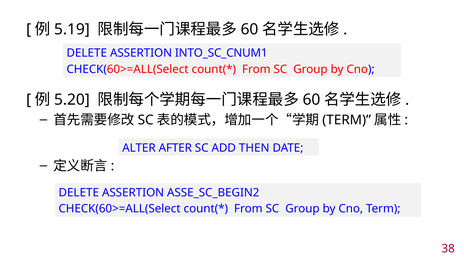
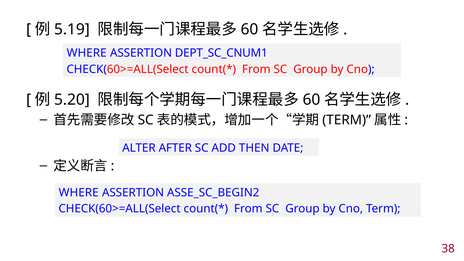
DELETE: DELETE -> WHERE (87, 53)
INTO_SC_CNUM1: INTO_SC_CNUM1 -> DEPT_SC_CNUM1 (221, 53)
DELETE: DELETE -> WHERE (79, 193)
